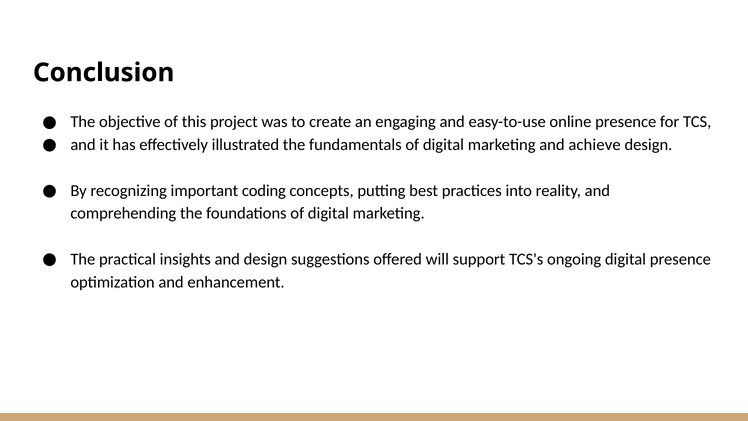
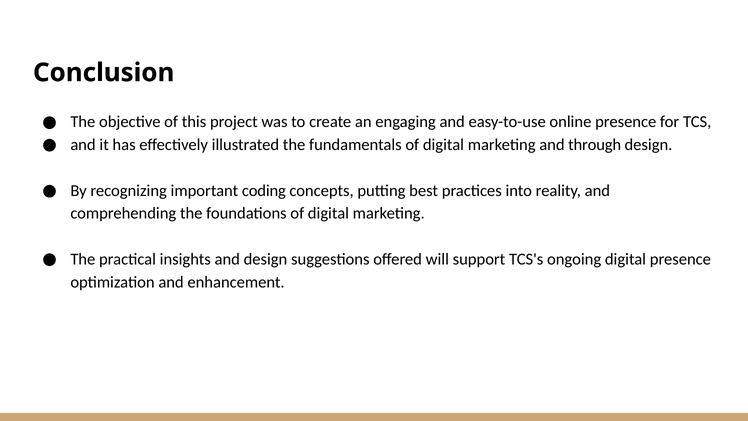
achieve: achieve -> through (595, 145)
